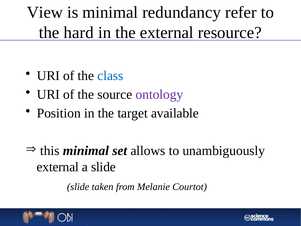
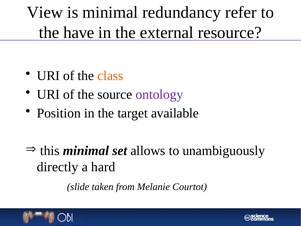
hard: hard -> have (79, 33)
class colour: blue -> orange (110, 76)
external: external -> directly (58, 167)
a slide: slide -> hard (103, 167)
